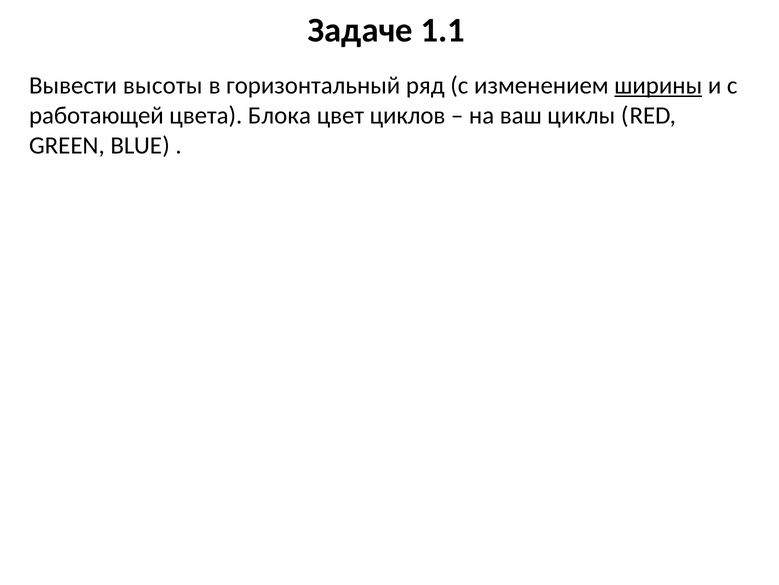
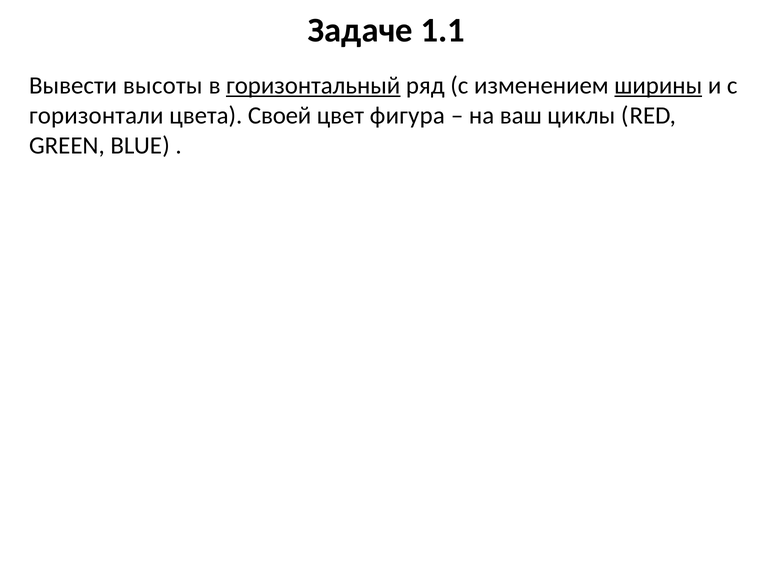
горизонтальный underline: none -> present (313, 86)
работающей: работающей -> горизонтали (96, 115)
Блока: Блока -> Своей (280, 115)
циклов: циклов -> фигура (407, 115)
